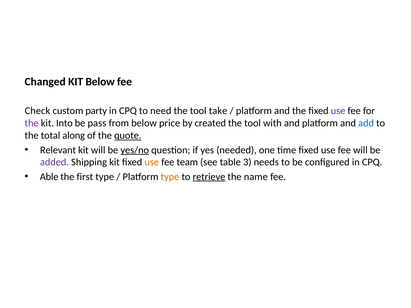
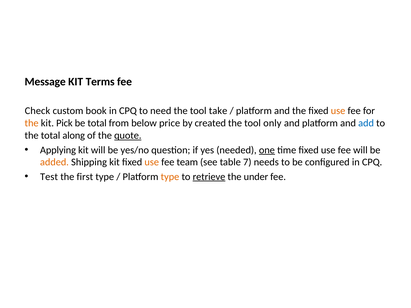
Changed: Changed -> Message (45, 82)
KIT Below: Below -> Terms (100, 82)
party: party -> book (96, 111)
use colour: purple -> orange (338, 111)
the colour: purple -> orange (32, 123)
Into: Into -> Pick (64, 123)
be pass: pass -> total (97, 123)
with: with -> only (272, 123)
Relevant: Relevant -> Applying (58, 150)
yes/no underline: present -> none (135, 150)
one underline: none -> present (267, 150)
added colour: purple -> orange (54, 162)
3: 3 -> 7 (247, 162)
Able: Able -> Test (49, 177)
name: name -> under (256, 177)
